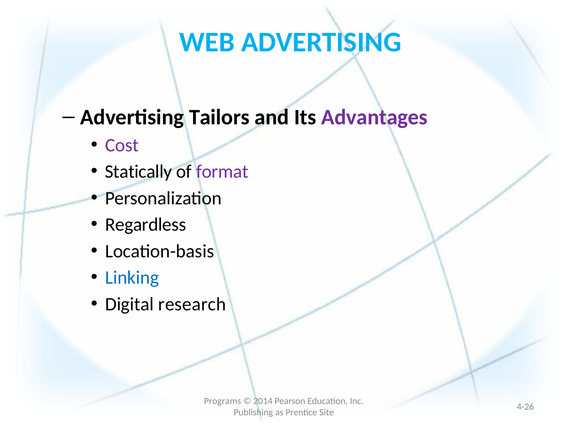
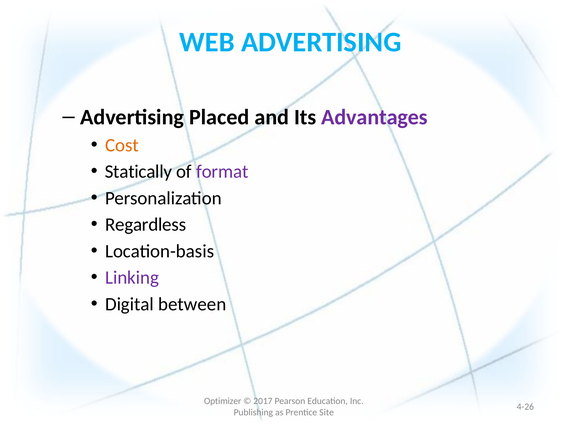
Tailors: Tailors -> Placed (219, 117)
Cost colour: purple -> orange (122, 145)
Linking colour: blue -> purple (132, 278)
research: research -> between (192, 304)
Programs: Programs -> Optimizer (223, 401)
2014: 2014 -> 2017 (263, 401)
